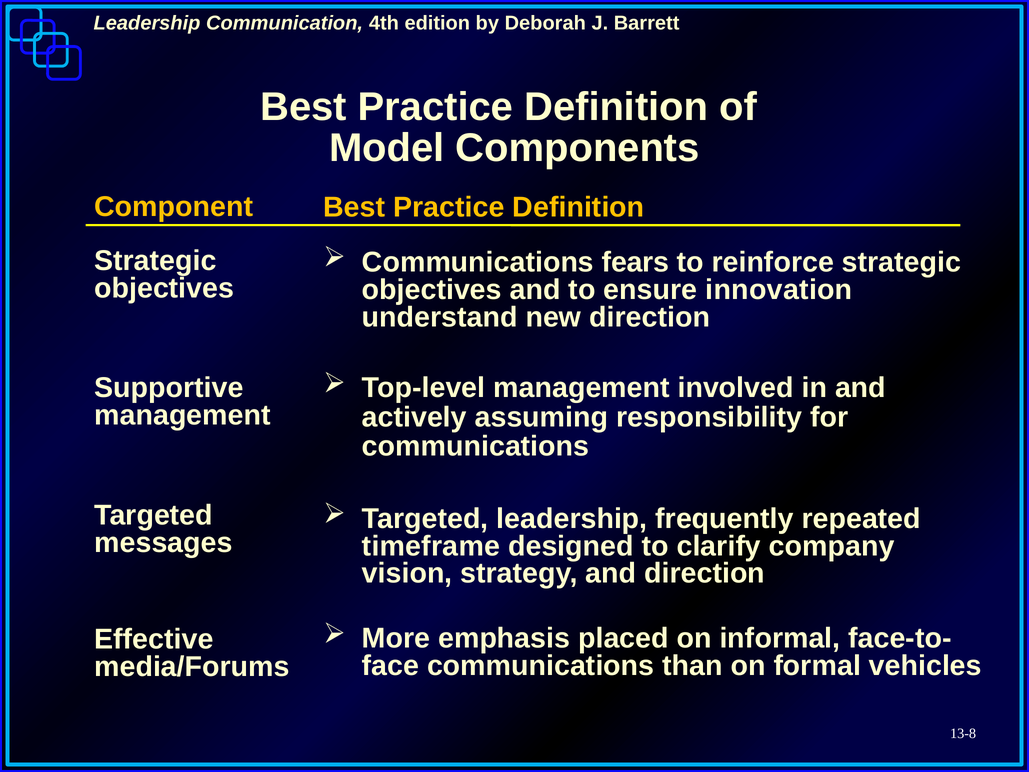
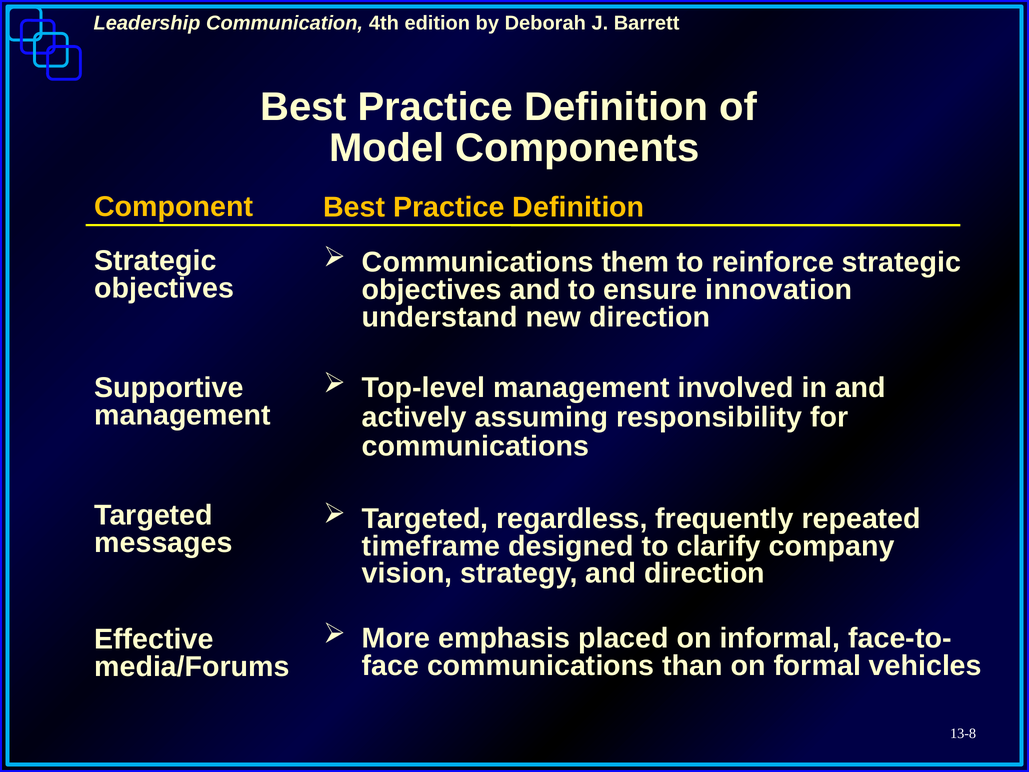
fears: fears -> them (635, 262)
Targeted leadership: leadership -> regardless (572, 518)
